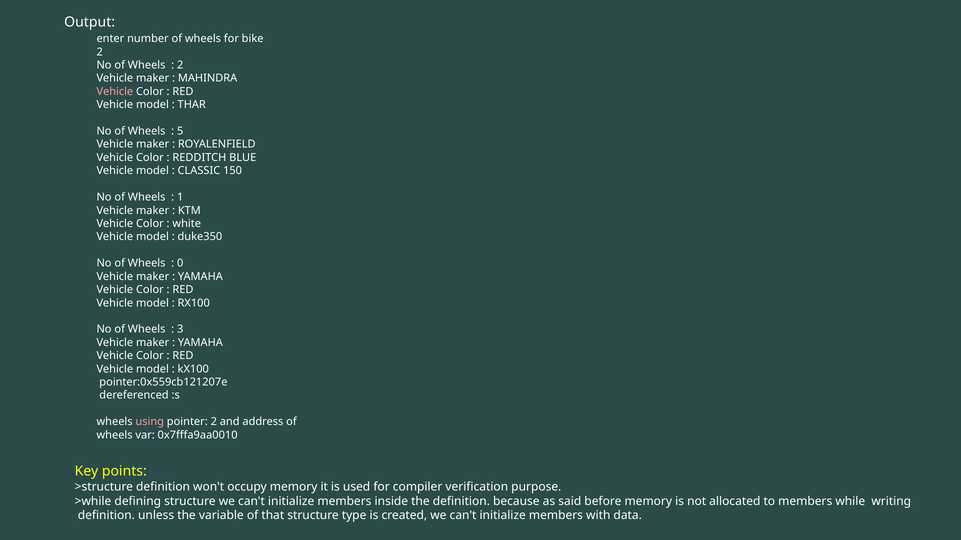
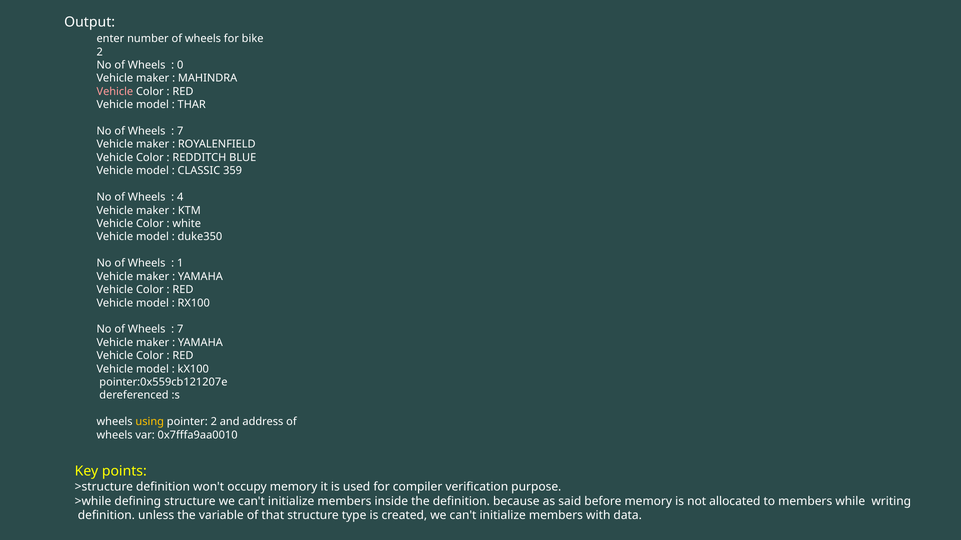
2: 2 -> 0 (180, 65)
5: 5 -> 7 (180, 131)
150: 150 -> 359 (233, 171)
1: 1 -> 4 (180, 197)
0: 0 -> 1 (180, 264)
3: 3 -> 7 (180, 330)
using colour: pink -> yellow (150, 422)
